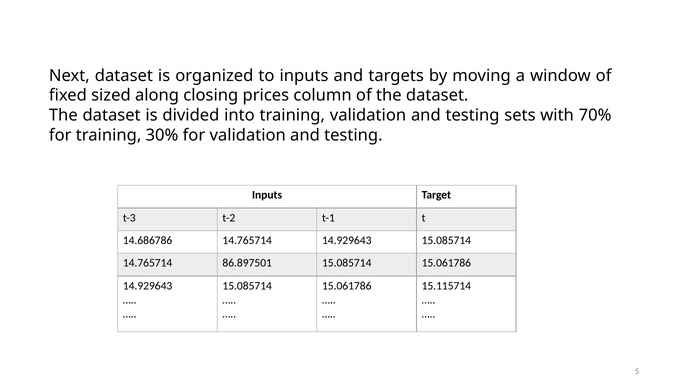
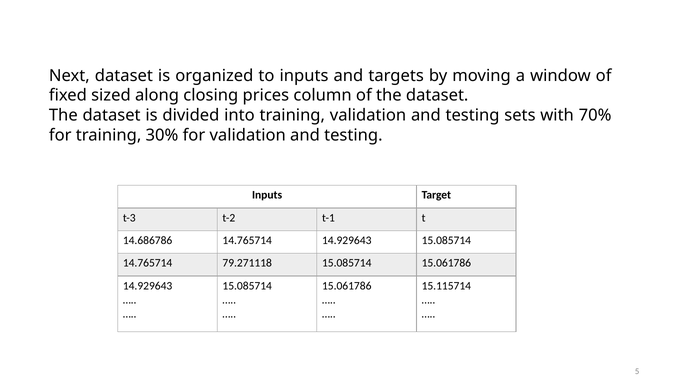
86.897501: 86.897501 -> 79.271118 (247, 263)
